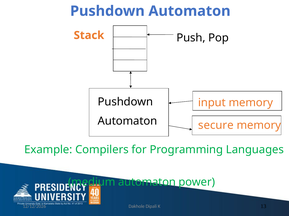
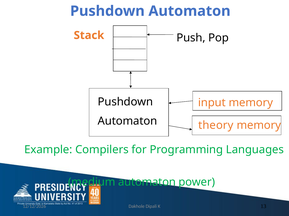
secure: secure -> theory (216, 126)
